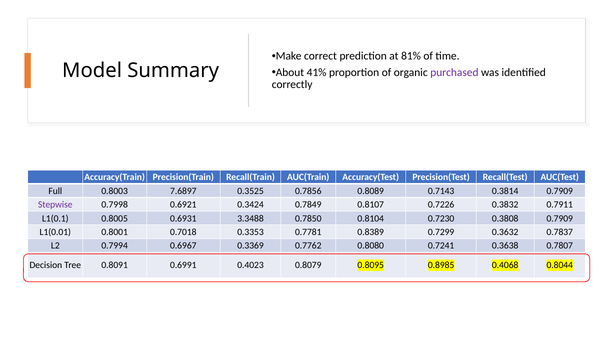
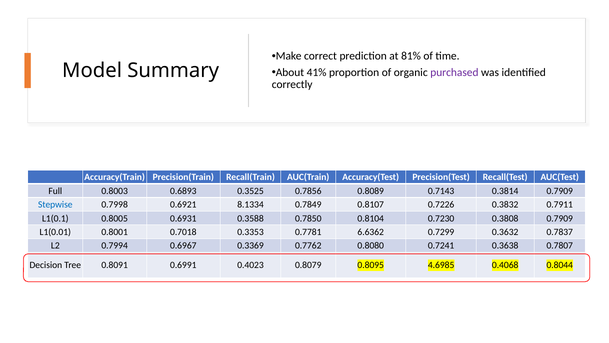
7.6897: 7.6897 -> 0.6893 (183, 191)
Stepwise colour: purple -> blue (55, 204)
0.3424: 0.3424 -> 8.1334 (251, 204)
3.3488: 3.3488 -> 0.3588 (251, 218)
0.8389: 0.8389 -> 6.6362 (371, 232)
0.8985: 0.8985 -> 4.6985 (441, 265)
